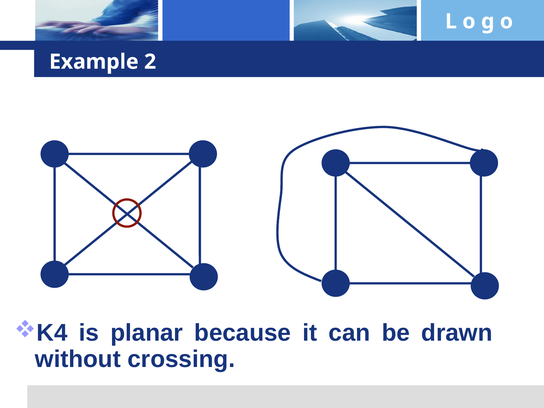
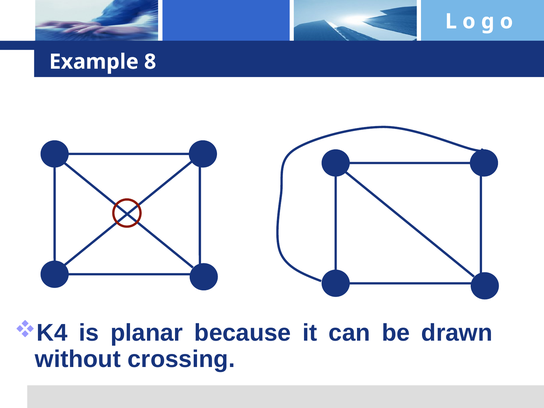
2: 2 -> 8 (150, 62)
